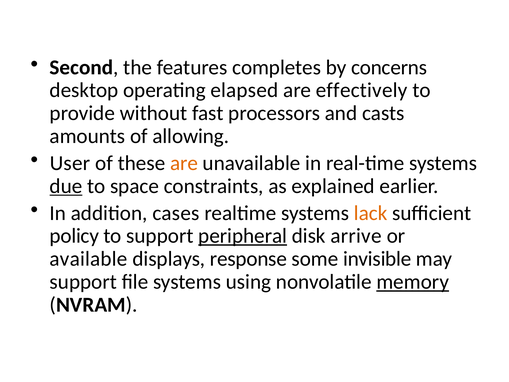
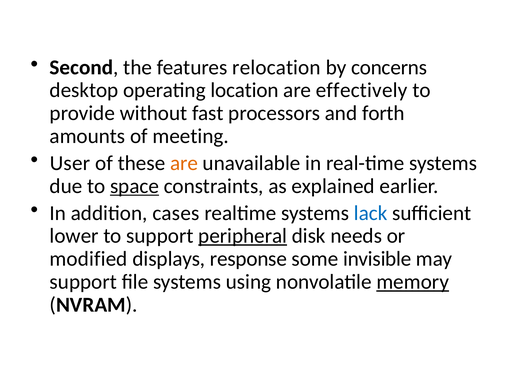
completes: completes -> relocation (276, 67)
elapsed: elapsed -> location (245, 90)
casts: casts -> forth (383, 113)
allowing: allowing -> meeting (191, 136)
due underline: present -> none (66, 186)
space underline: none -> present (135, 186)
lack colour: orange -> blue (371, 213)
policy: policy -> lower (74, 236)
arrive: arrive -> needs (356, 236)
available: available -> modified (89, 259)
